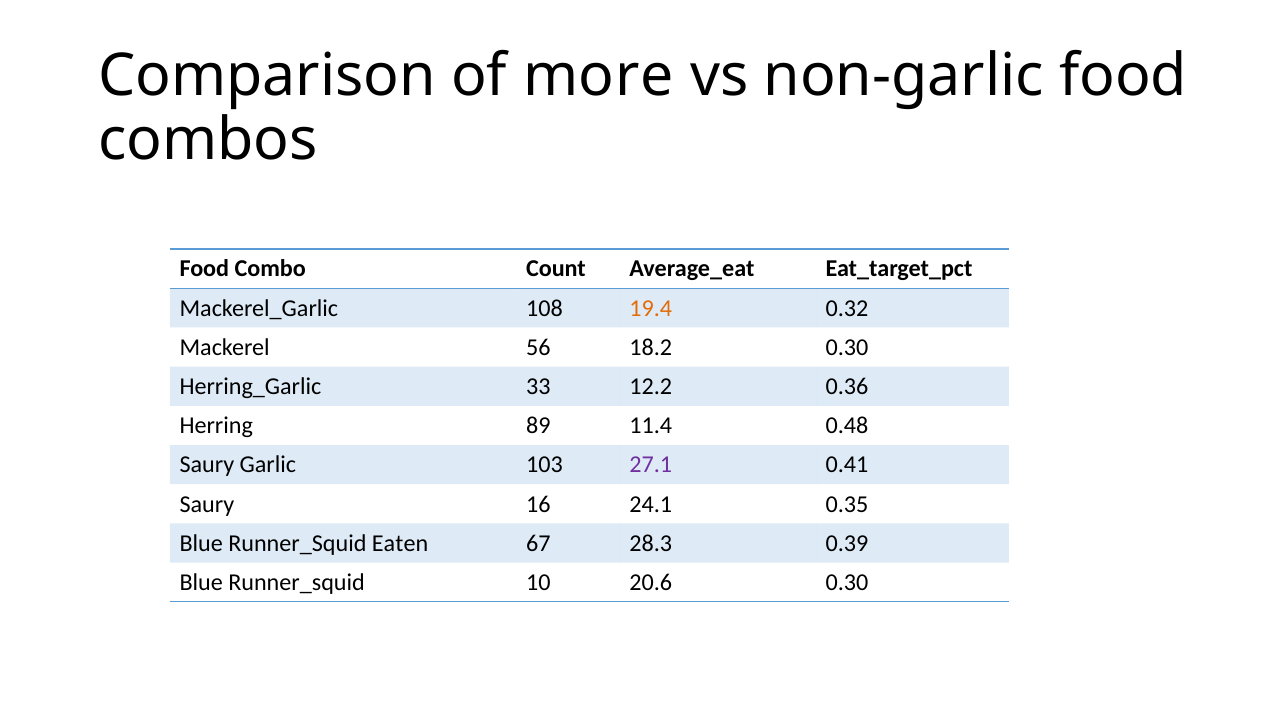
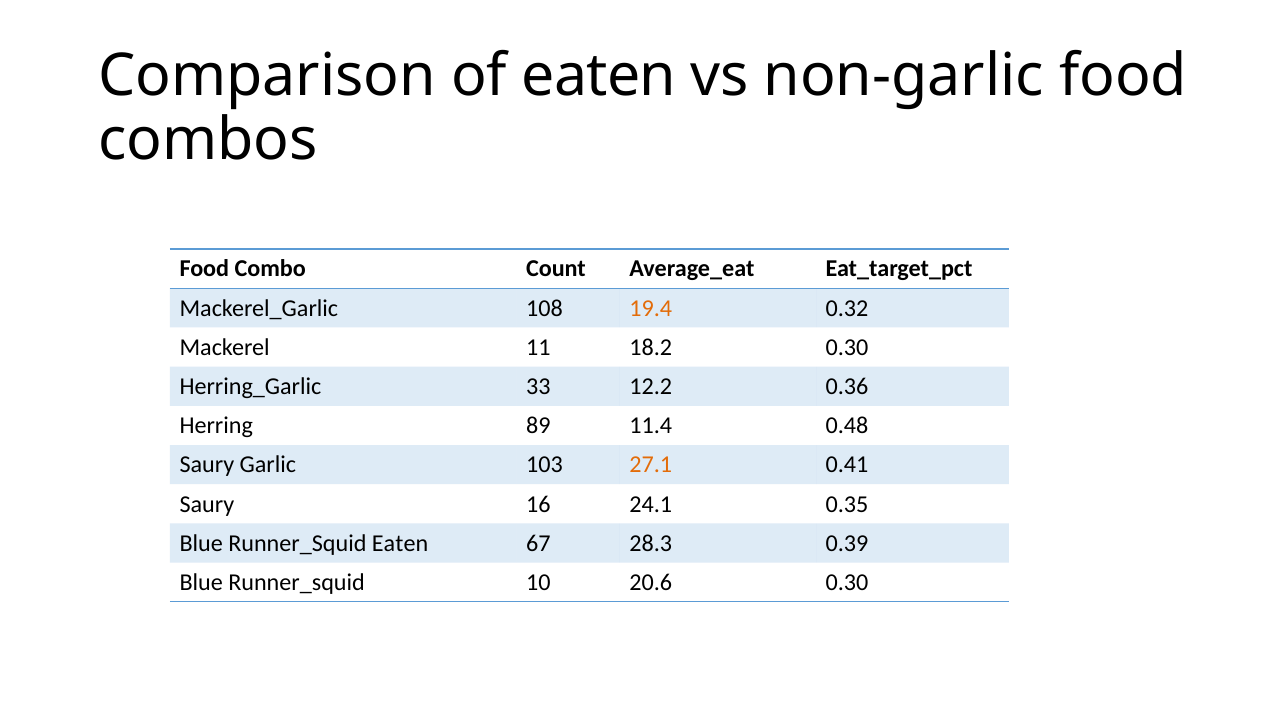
of more: more -> eaten (599, 76)
56: 56 -> 11 (538, 347)
27.1 colour: purple -> orange (651, 465)
